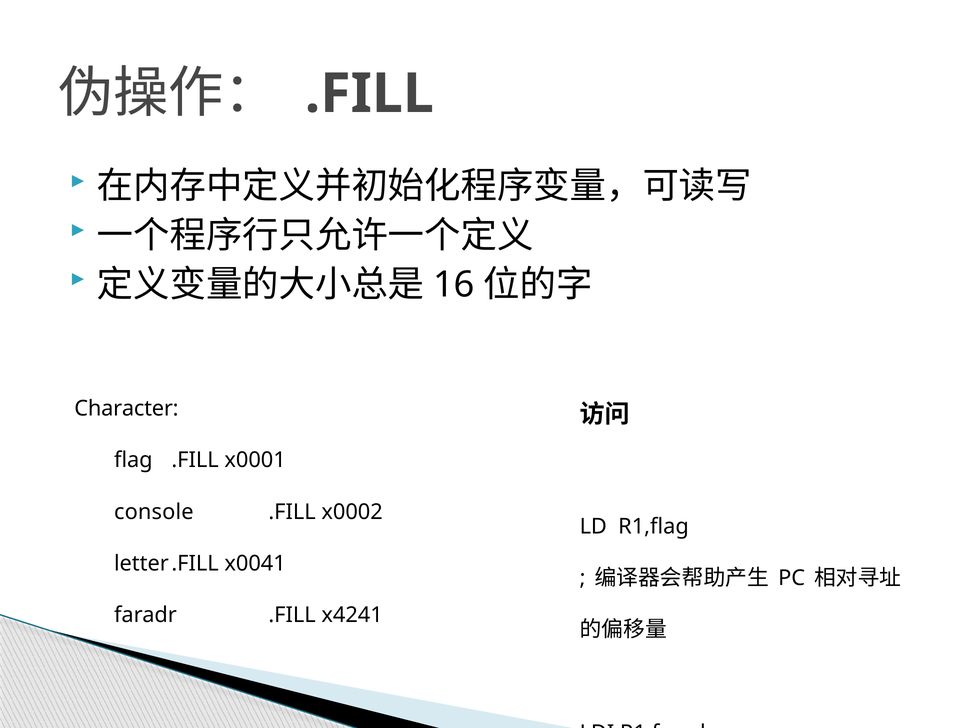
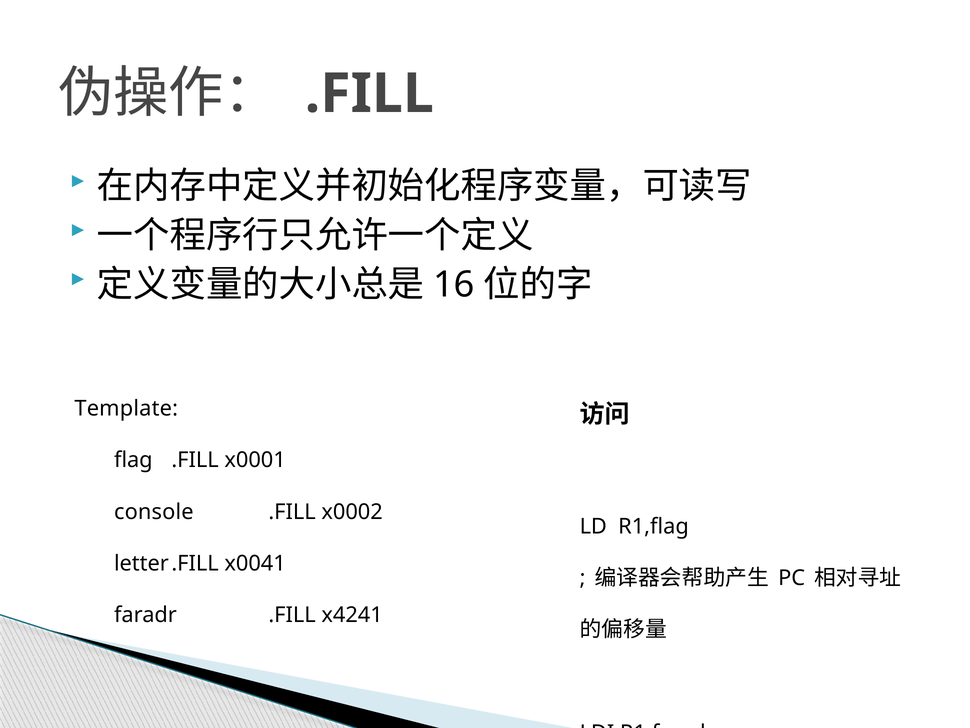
Character: Character -> Template (126, 408)
